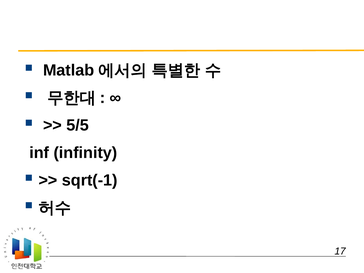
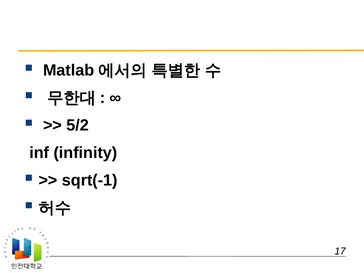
5/5: 5/5 -> 5/2 (78, 125)
